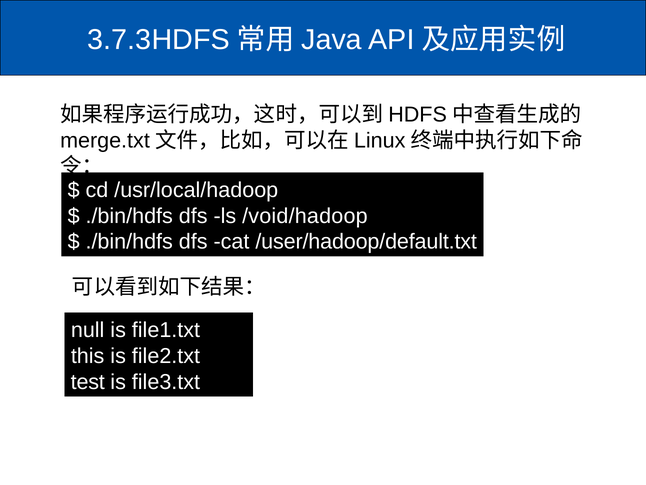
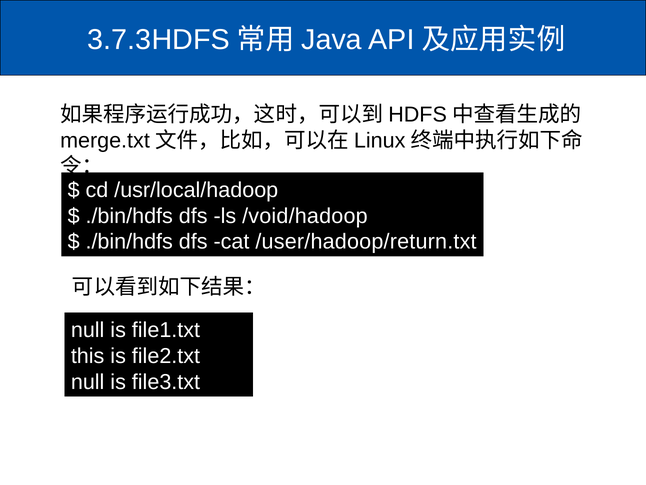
/user/hadoop/default.txt: /user/hadoop/default.txt -> /user/hadoop/return.txt (366, 242)
test: test -> null (88, 382)
